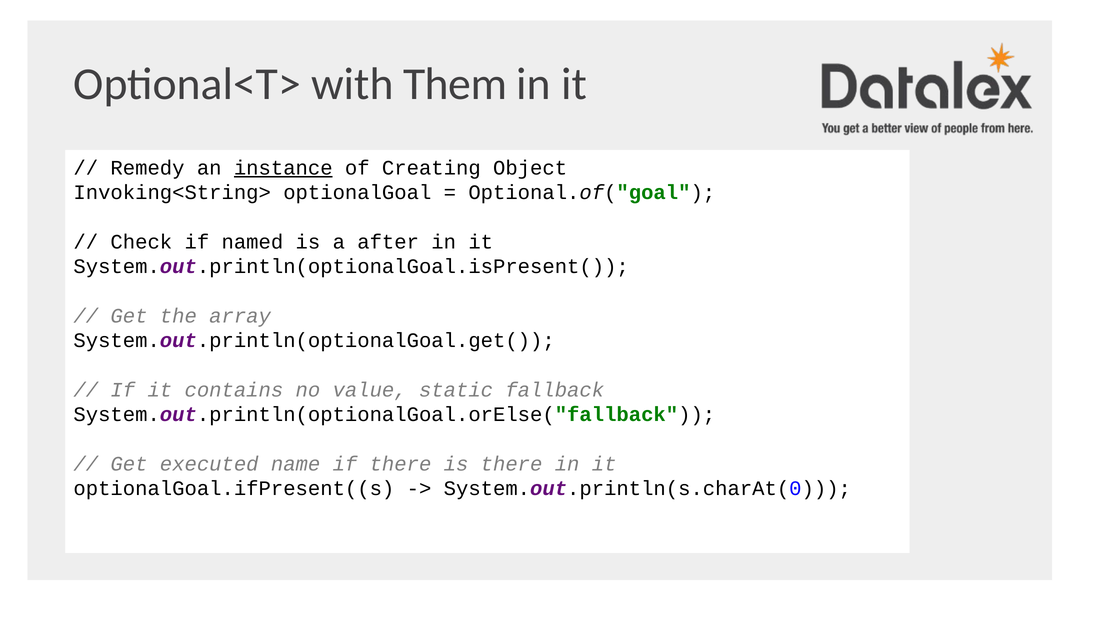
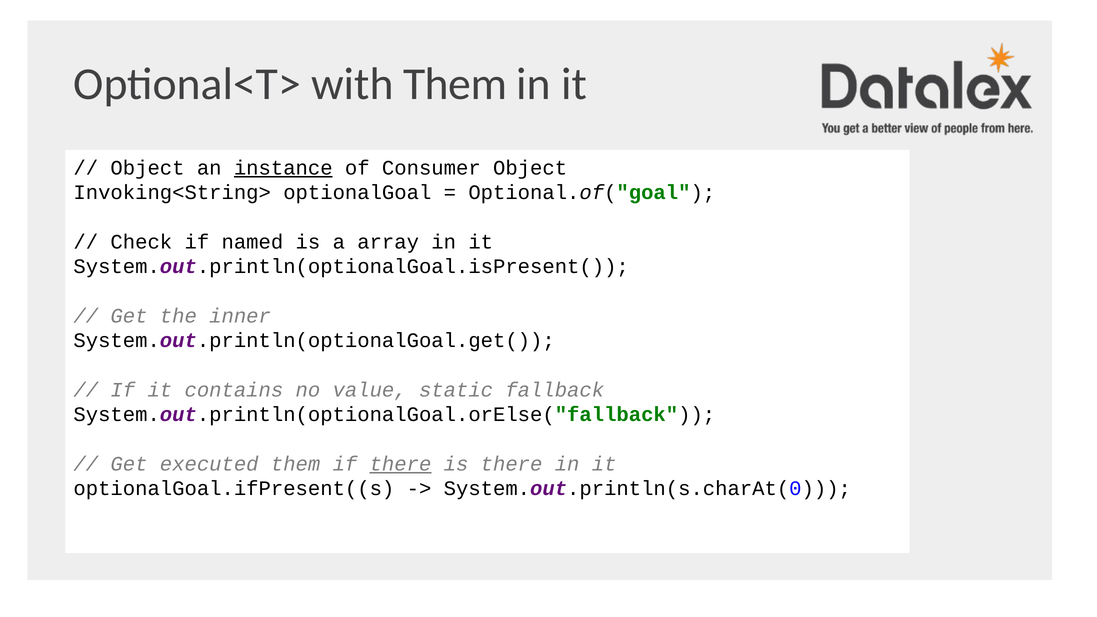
Remedy: Remedy -> Object (148, 168)
Creating: Creating -> Consumer (431, 168)
after: after -> array (388, 242)
array: array -> inner (240, 316)
executed name: name -> them (296, 464)
there underline: none -> present (401, 464)
